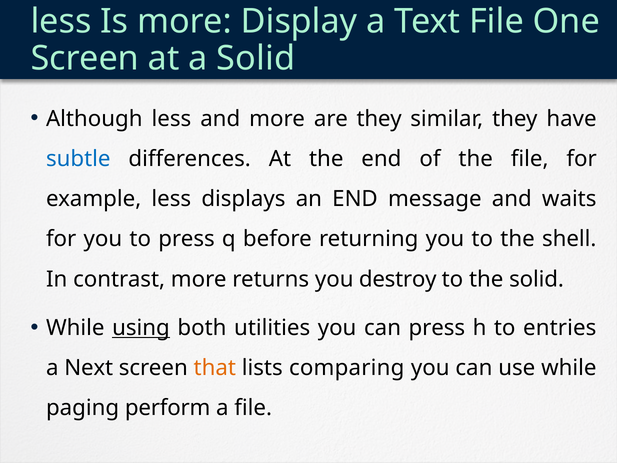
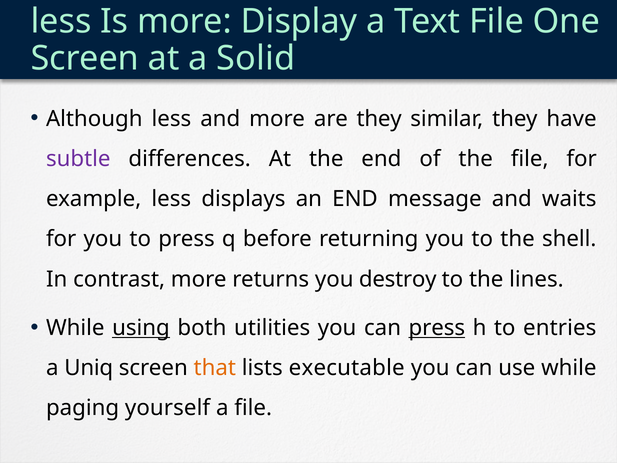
subtle colour: blue -> purple (78, 159)
the solid: solid -> lines (536, 279)
press underline: none -> present (437, 328)
Next: Next -> Uniq (89, 368)
comparing: comparing -> executable (347, 368)
perform: perform -> yourself (168, 408)
